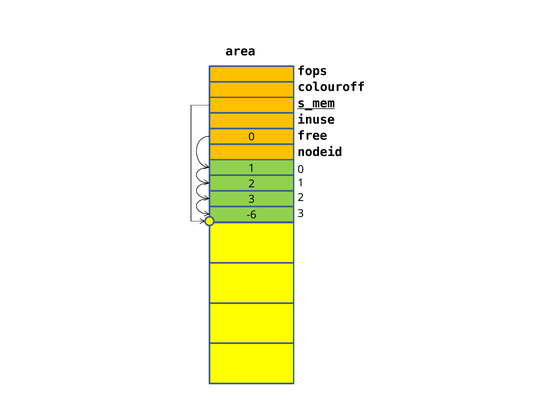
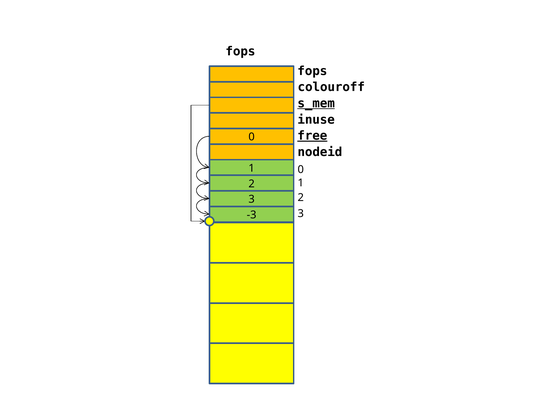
area: area -> fops (240, 51)
free underline: none -> present (312, 136)
-6: -6 -> -3 (252, 215)
